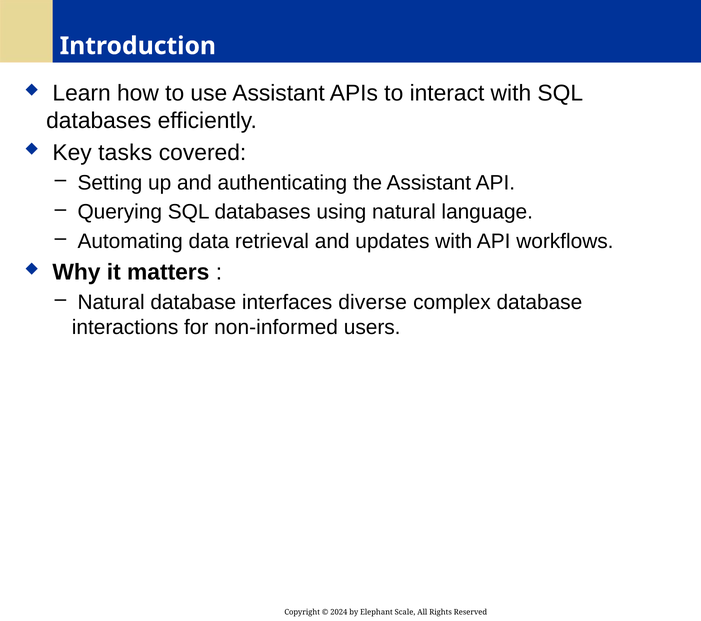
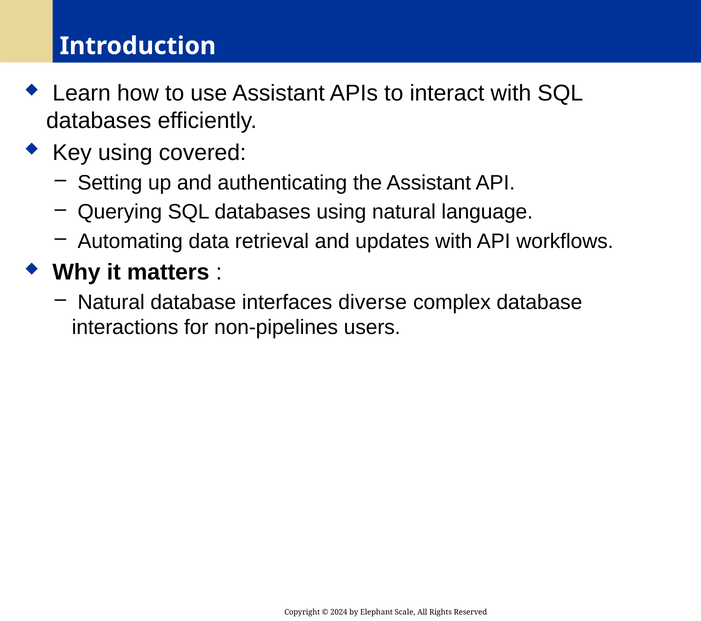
Key tasks: tasks -> using (125, 152)
non-informed: non-informed -> non-pipelines (276, 327)
